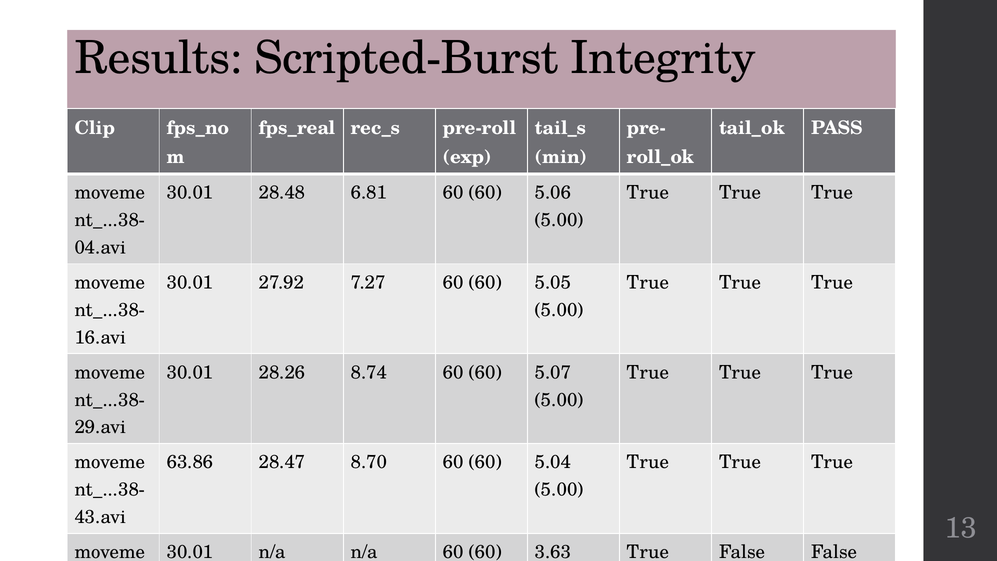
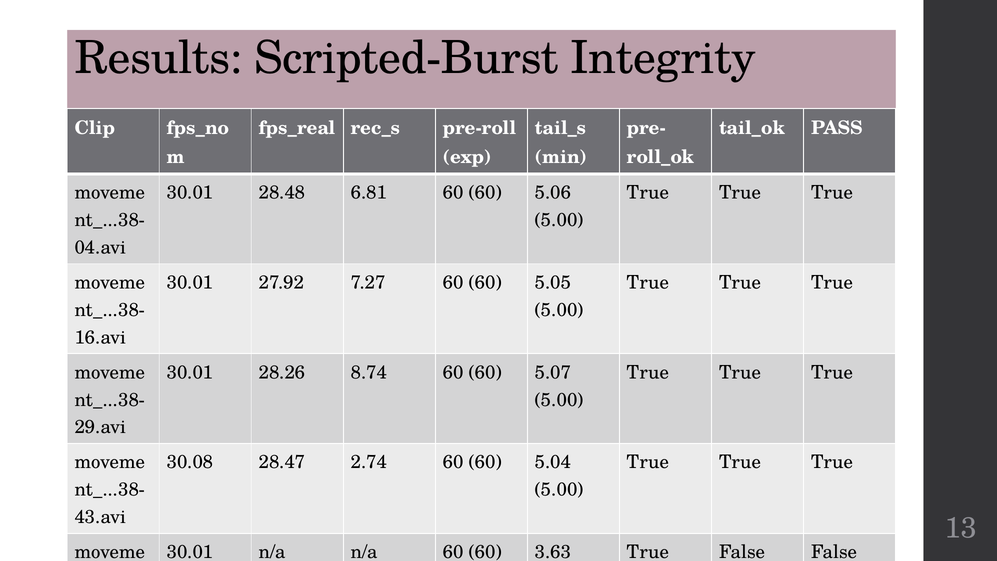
63.86: 63.86 -> 30.08 (190, 462)
8.70: 8.70 -> 2.74 (369, 462)
